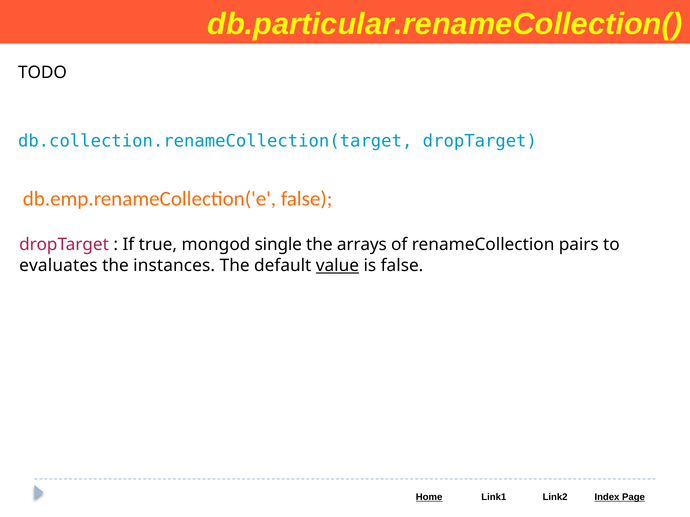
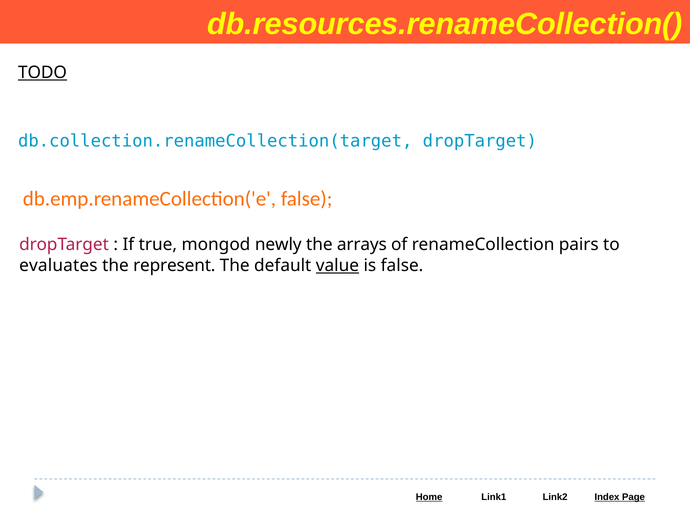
db.particular.renameCollection(: db.particular.renameCollection( -> db.resources.renameCollection( (445, 24)
TODO underline: none -> present (42, 72)
single: single -> newly (278, 245)
instances: instances -> represent (174, 266)
